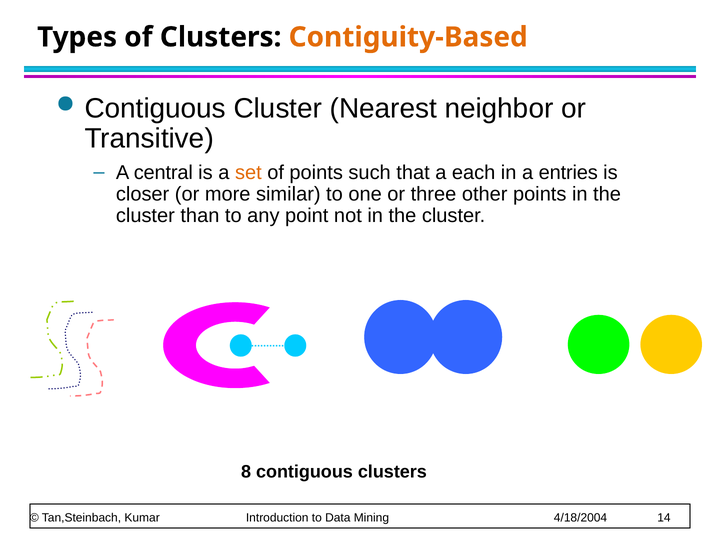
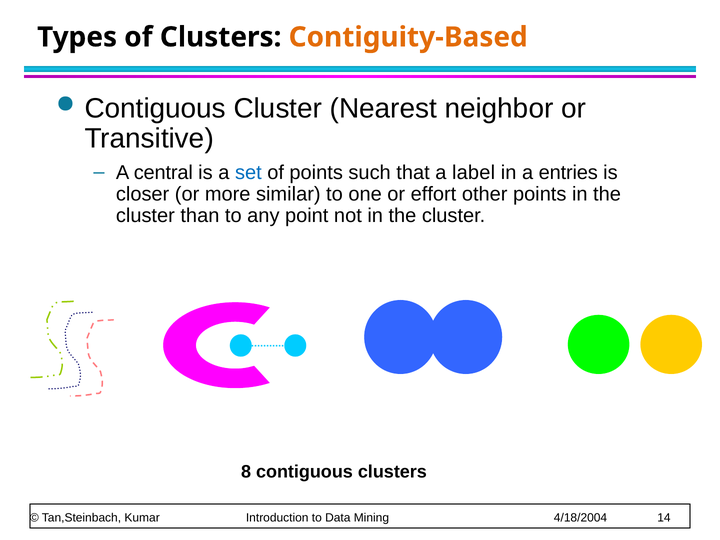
set colour: orange -> blue (248, 173)
each: each -> label (474, 173)
three: three -> effort (433, 194)
